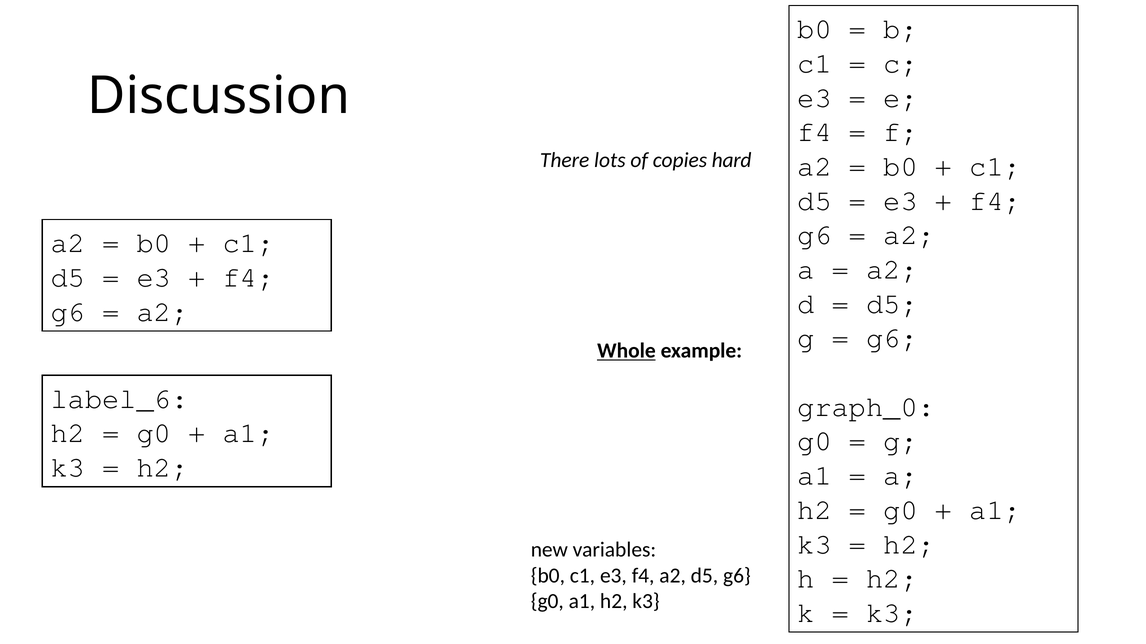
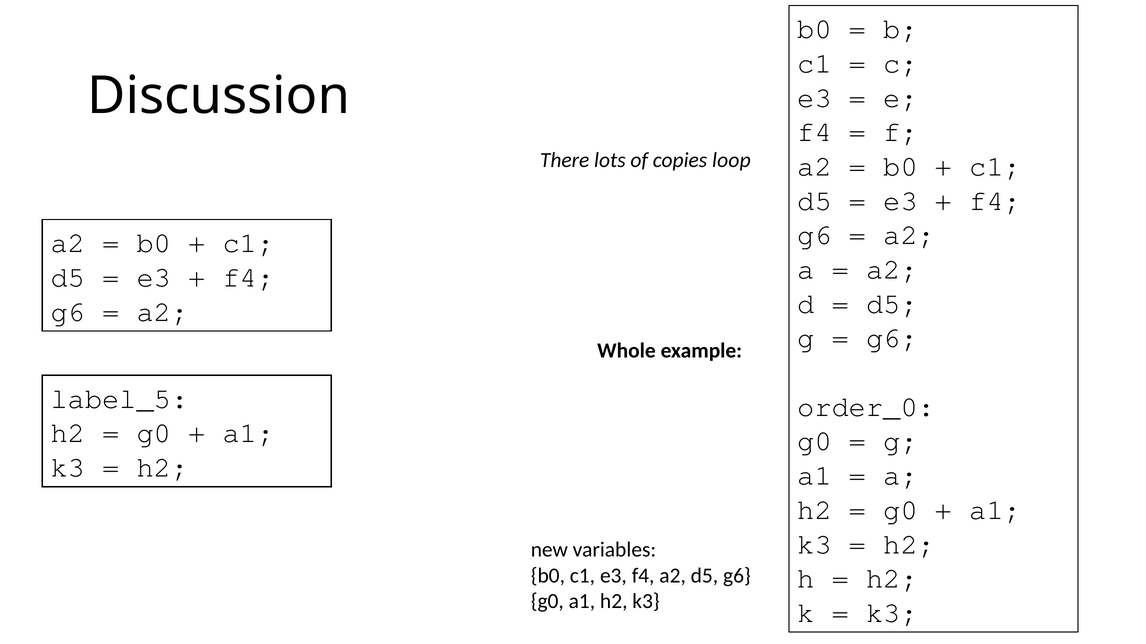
hard: hard -> loop (731, 160)
Whole underline: present -> none (627, 351)
label_6: label_6 -> label_5 (119, 399)
graph_0: graph_0 -> order_0 (866, 407)
